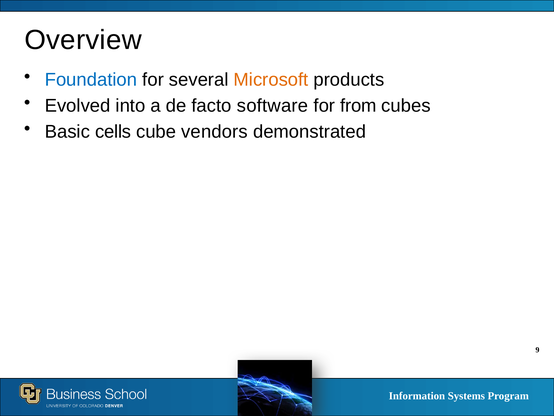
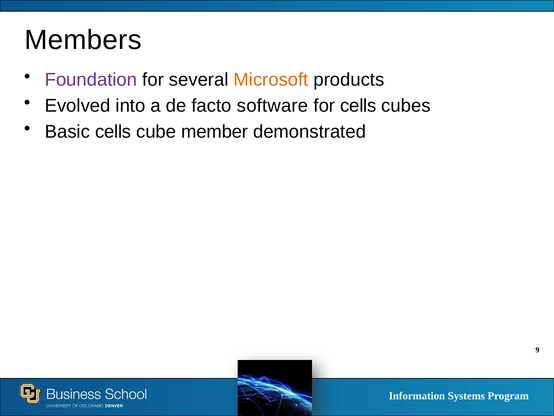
Overview: Overview -> Members (83, 40)
Foundation colour: blue -> purple (91, 80)
for from: from -> cells (358, 106)
vendors: vendors -> member (215, 131)
